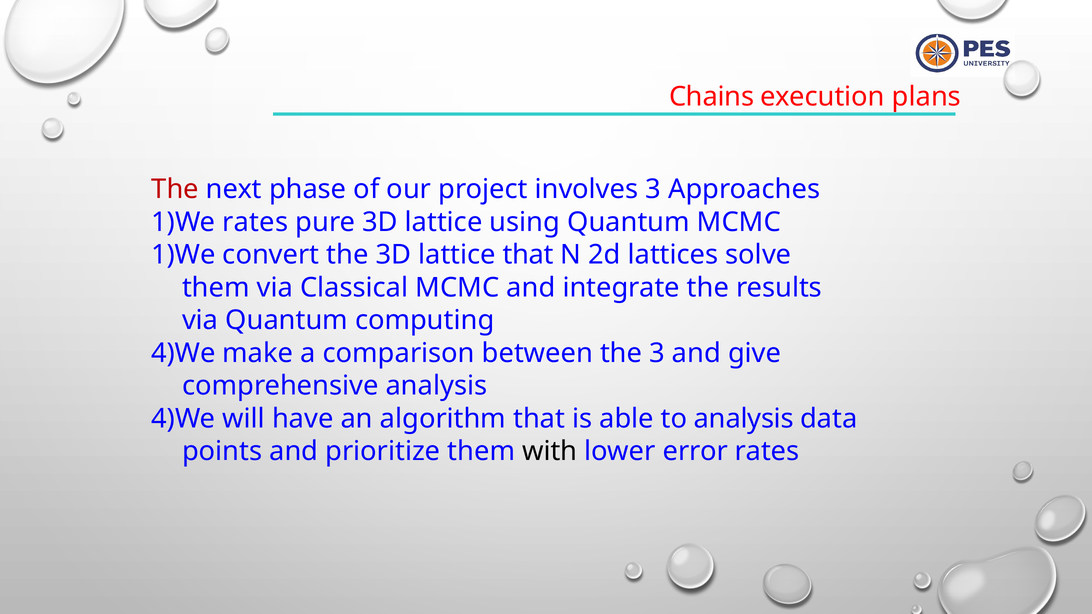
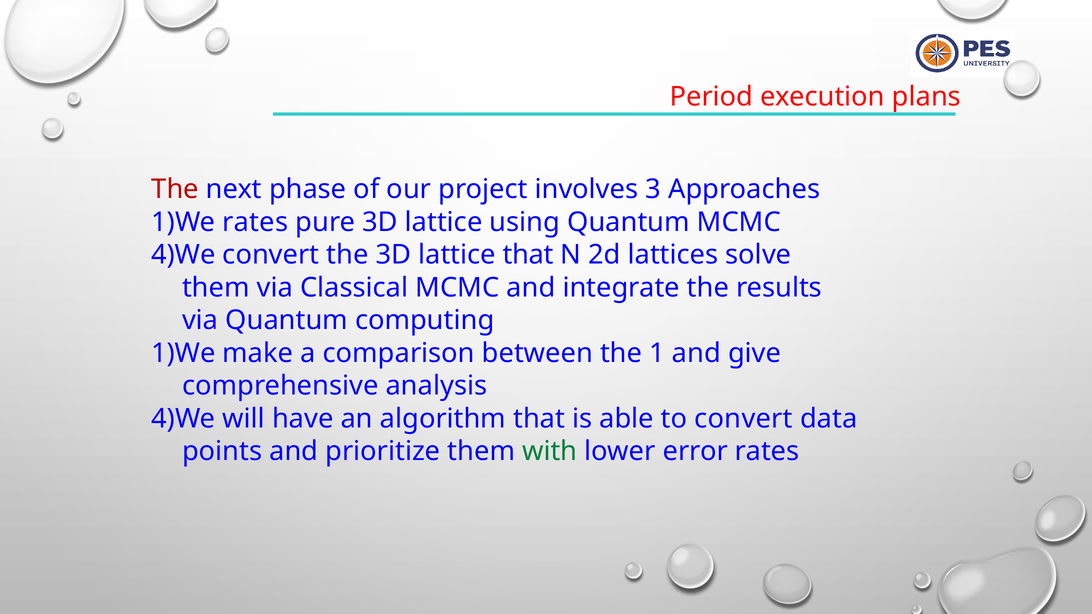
Chains: Chains -> Period (711, 97)
1)We: 1)We -> 4)We (183, 255)
4)We: 4)We -> 1)We (183, 353)
the 3: 3 -> 1 (657, 353)
to analysis: analysis -> convert (744, 419)
with colour: black -> green (550, 452)
